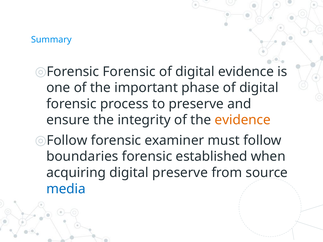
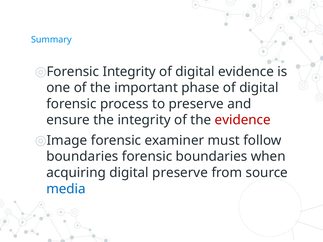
Forensic Forensic: Forensic -> Integrity (129, 72)
evidence colour: orange -> red (243, 120)
Follow: Follow -> Image (67, 141)
forensic established: established -> boundaries (212, 157)
